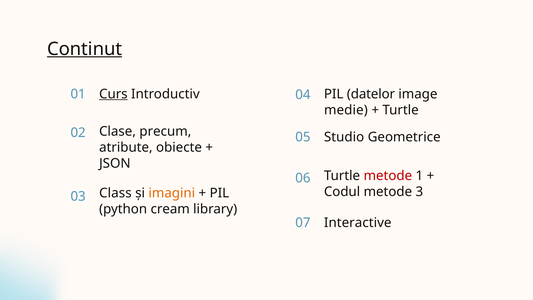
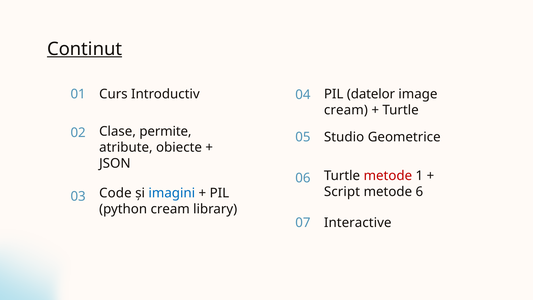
Curs underline: present -> none (113, 94)
medie: medie -> cream (346, 110)
precum: precum -> permite (165, 131)
Codul: Codul -> Script (342, 192)
3: 3 -> 6 (419, 192)
Class: Class -> Code (115, 193)
imagini colour: orange -> blue (172, 193)
